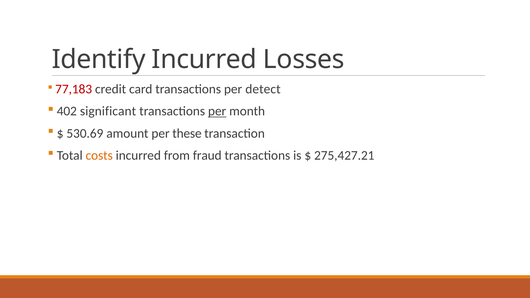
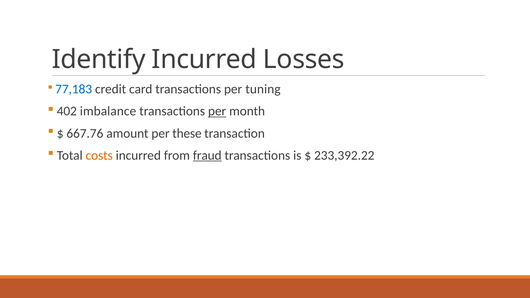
77,183 colour: red -> blue (74, 89)
detect: detect -> tuning (263, 89)
significant: significant -> imbalance (108, 111)
530.69: 530.69 -> 667.76 (85, 133)
fraud underline: none -> present (207, 155)
275,427.21: 275,427.21 -> 233,392.22 (344, 155)
